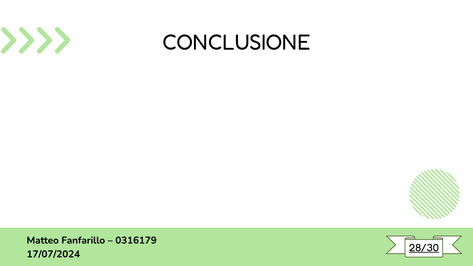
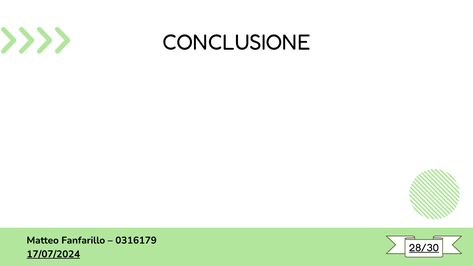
17/07/2024 underline: none -> present (53, 254)
